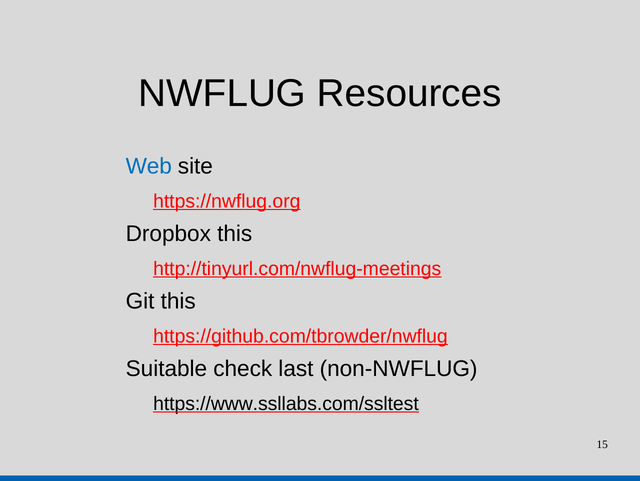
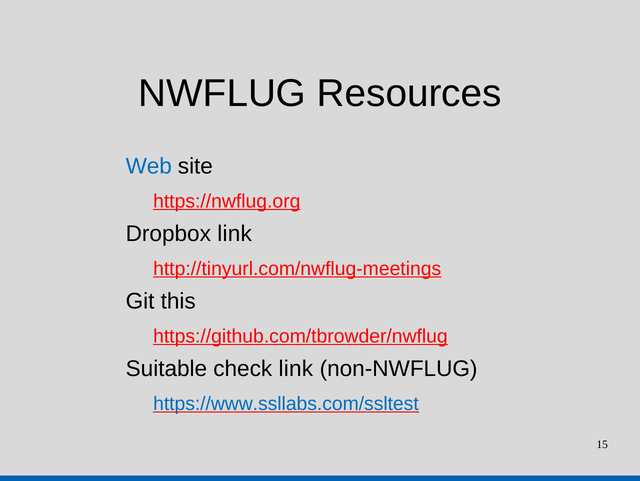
Dropbox this: this -> link (235, 233)
check last: last -> link (296, 368)
https://www.ssllabs.com/ssltest colour: black -> blue (286, 403)
